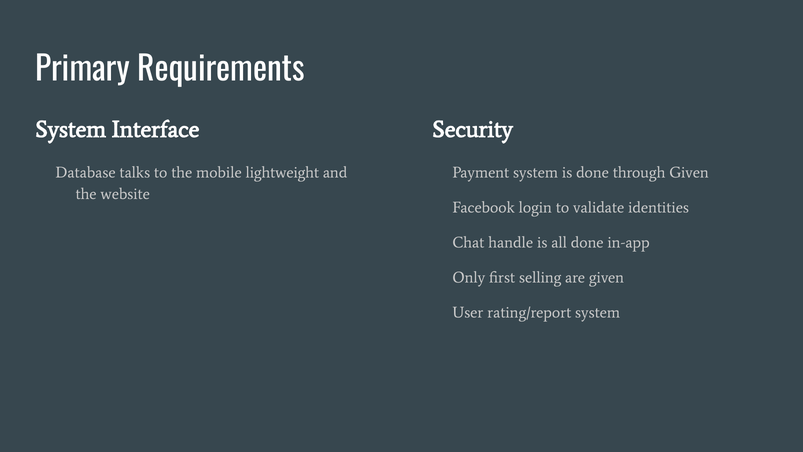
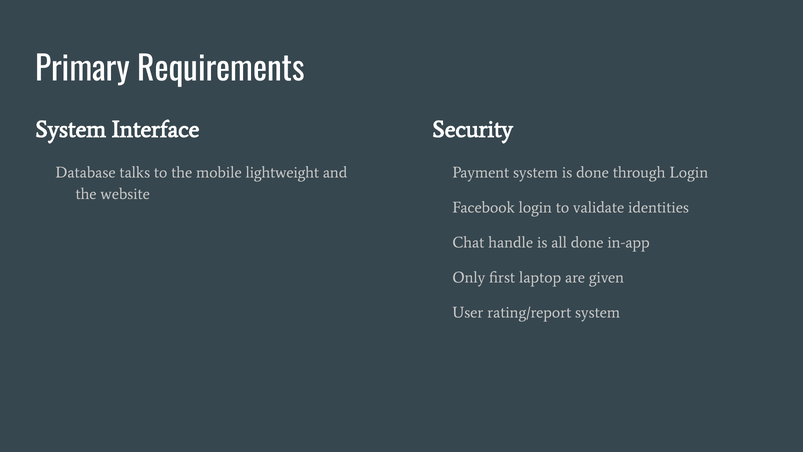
through Given: Given -> Login (689, 173)
selling: selling -> laptop (540, 277)
